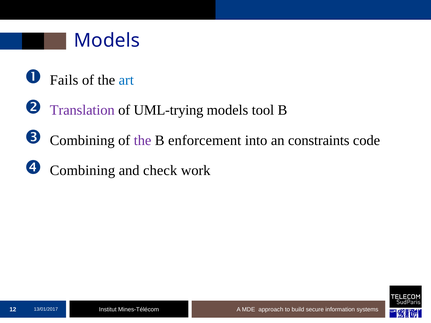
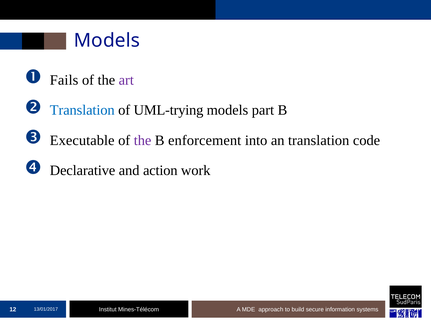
art colour: blue -> purple (126, 80)
Translation colour: purple -> blue (82, 110)
tool: tool -> part (263, 110)
Combining: Combining -> Executable (82, 140)
an constraints: constraints -> translation (319, 140)
Combining: Combining -> Declarative (83, 171)
check: check -> action (160, 171)
